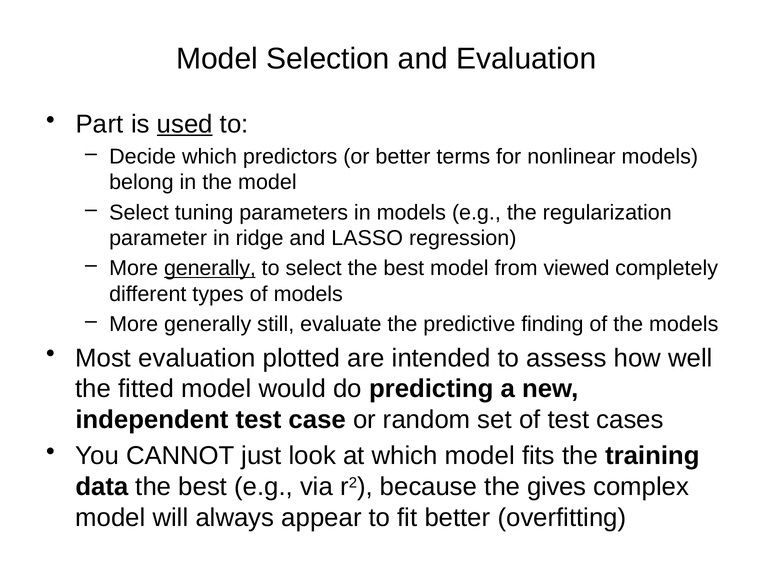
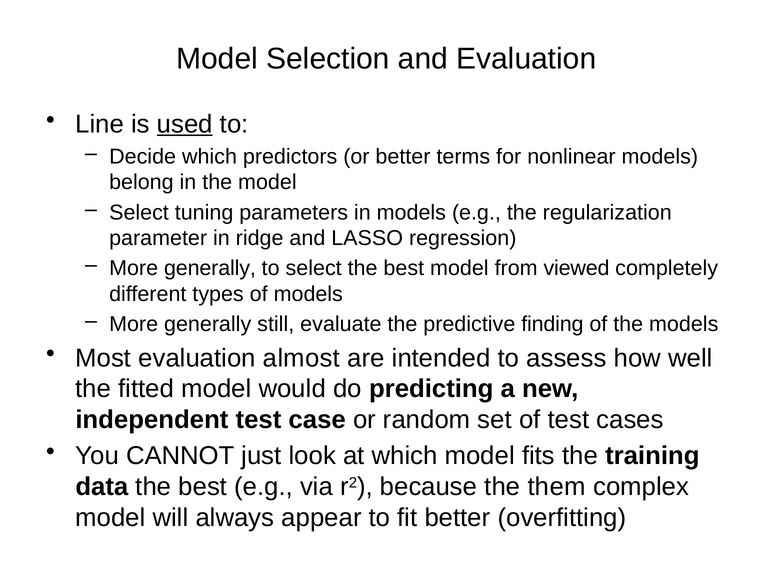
Part: Part -> Line (100, 124)
generally underline: present -> none (210, 268)
plotted: plotted -> almost (301, 358)
gives: gives -> them (557, 487)
